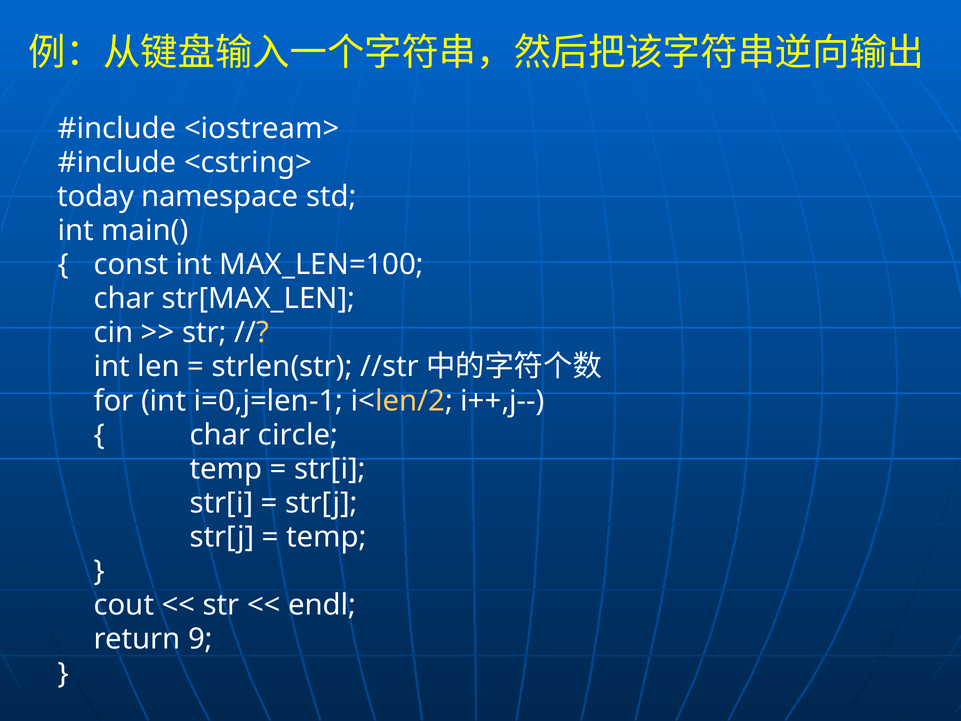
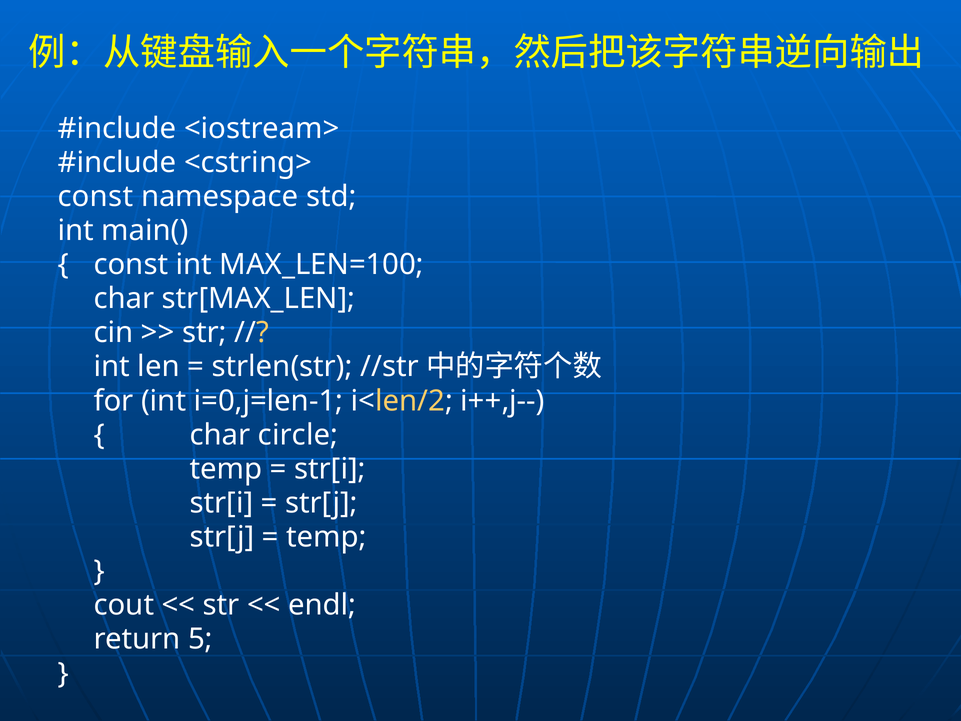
today: today -> const (95, 196)
9: 9 -> 5 (200, 639)
